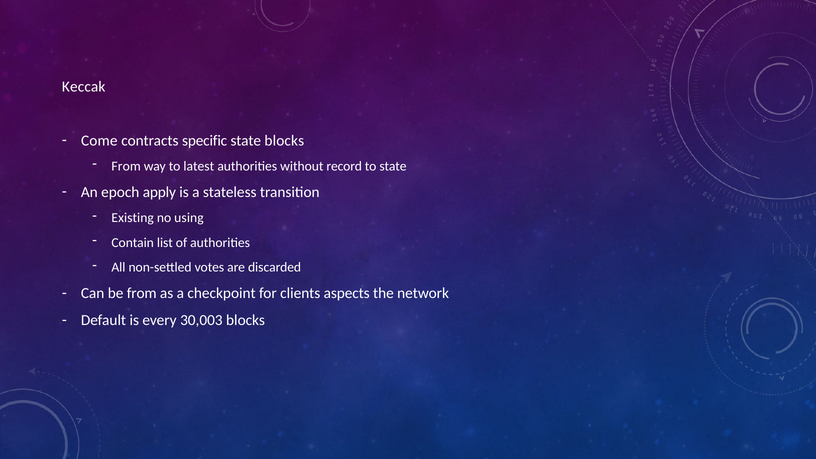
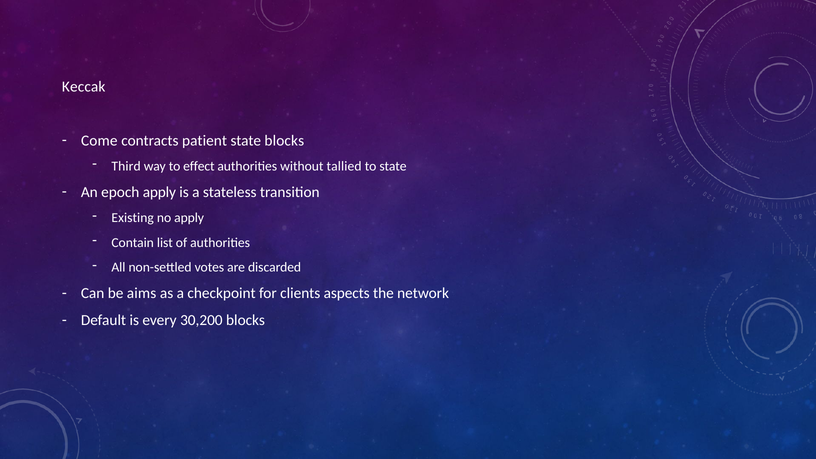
specific: specific -> patient (205, 141)
From: From -> Third (126, 166)
latest: latest -> effect (199, 166)
record: record -> tallied (344, 166)
no using: using -> apply (189, 218)
be from: from -> aims (142, 293)
30,003: 30,003 -> 30,200 (201, 320)
